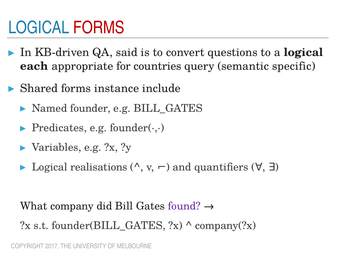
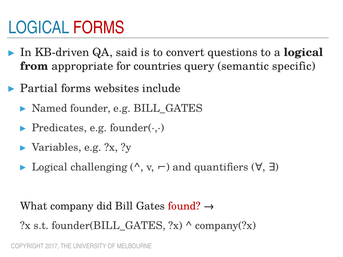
each: each -> from (34, 66)
Shared: Shared -> Partial (39, 89)
instance: instance -> websites (117, 89)
realisations: realisations -> challenging (99, 167)
found colour: purple -> red (184, 206)
